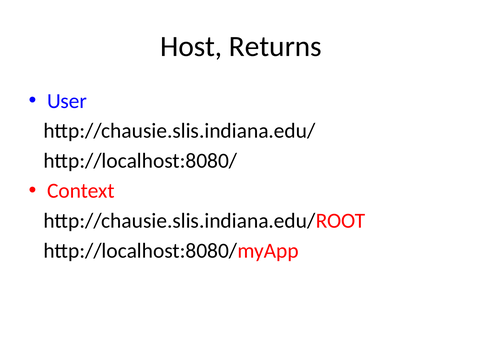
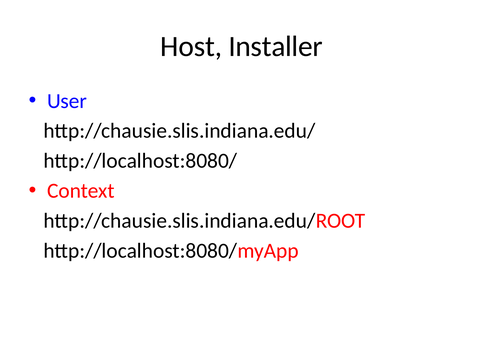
Returns: Returns -> Installer (276, 47)
